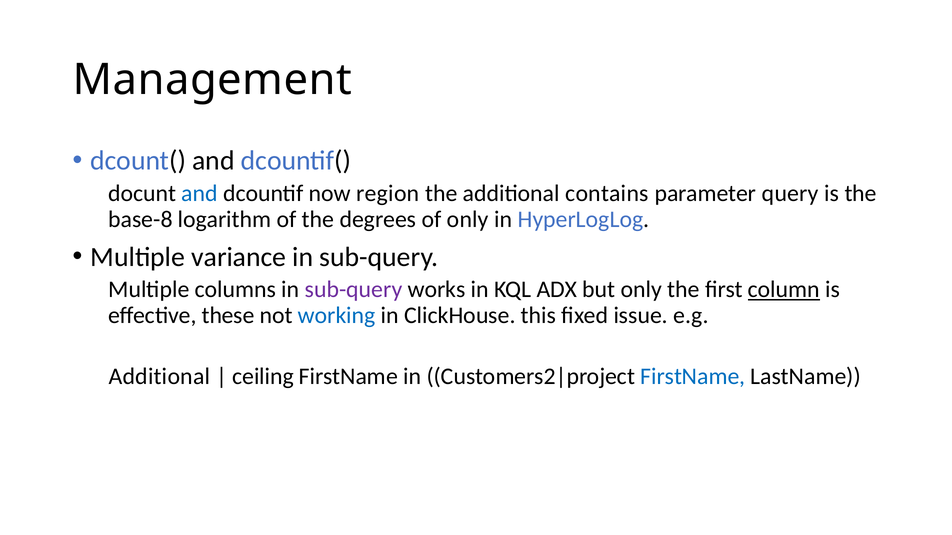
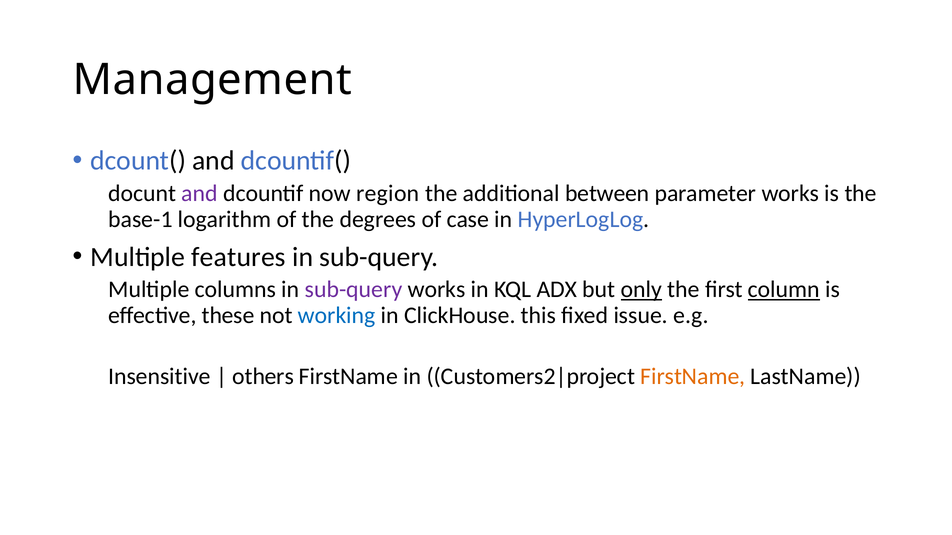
and colour: blue -> purple (200, 194)
contains: contains -> between (607, 194)
parameter query: query -> works (790, 194)
base-8: base-8 -> base-1 (140, 219)
of only: only -> case (468, 219)
variance: variance -> features (239, 257)
only underline: none -> present (641, 290)
Additional: Additional -> Insensitive (160, 377)
ceiling: ceiling -> others (263, 377)
FirstName colour: blue -> orange (693, 377)
